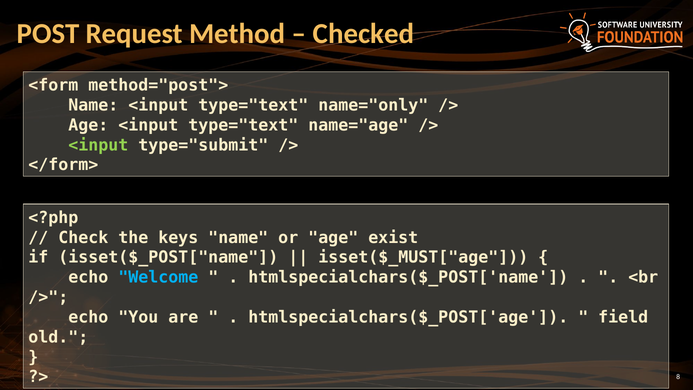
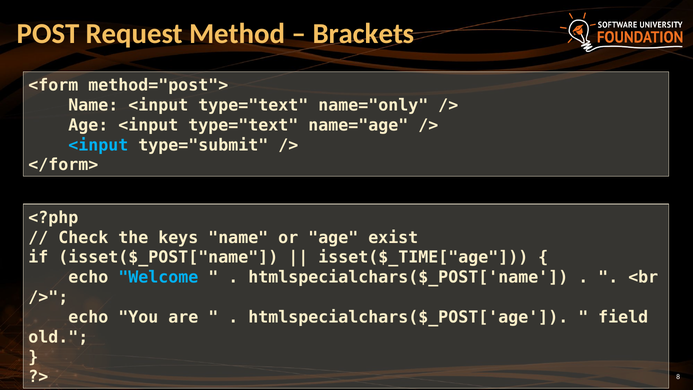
Checked: Checked -> Brackets (364, 34)
<input colour: light green -> light blue (98, 145)
isset($_MUST["age: isset($_MUST["age -> isset($_TIME["age (423, 257)
